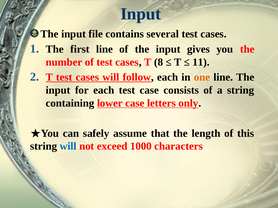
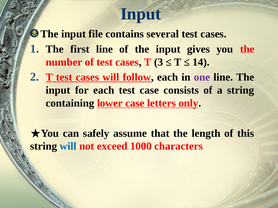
8: 8 -> 3 (159, 62)
11: 11 -> 14 (201, 62)
one colour: orange -> purple (202, 77)
